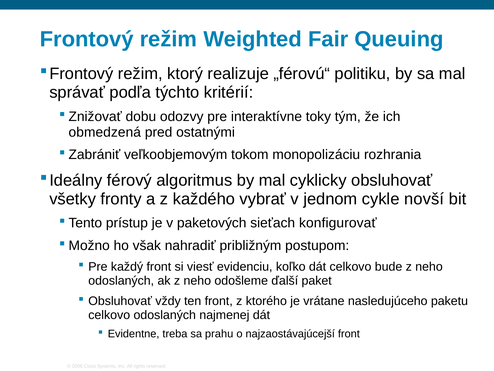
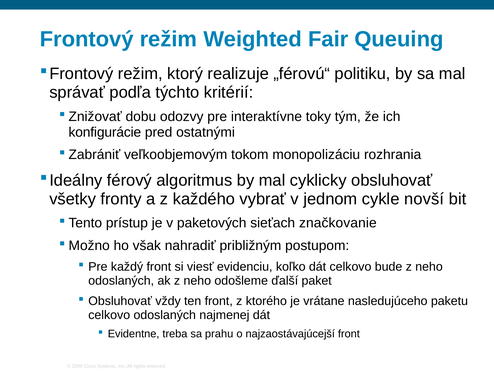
obmedzená: obmedzená -> konfigurácie (105, 132)
konfigurovať: konfigurovať -> značkovanie (338, 223)
